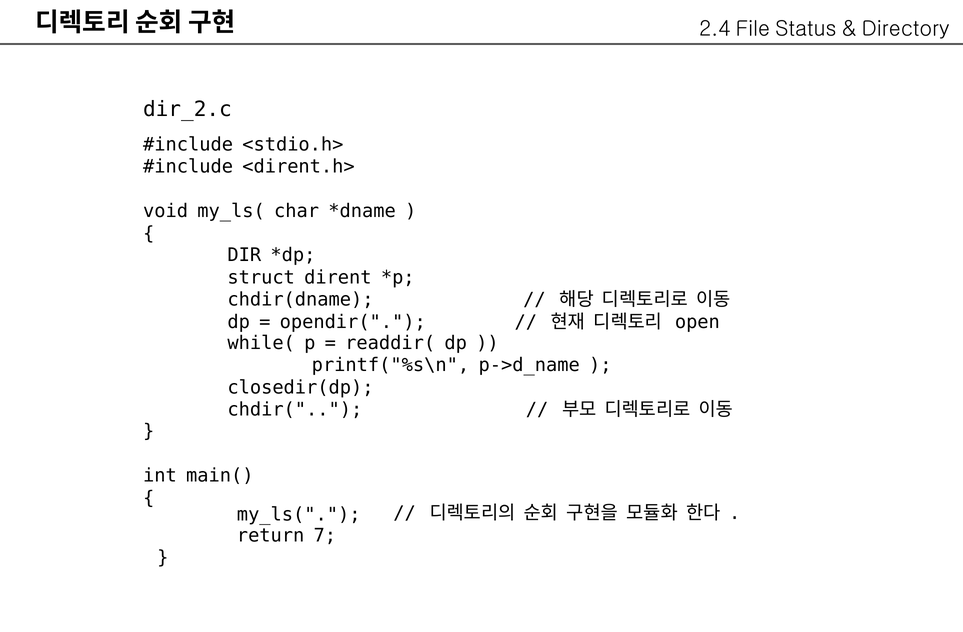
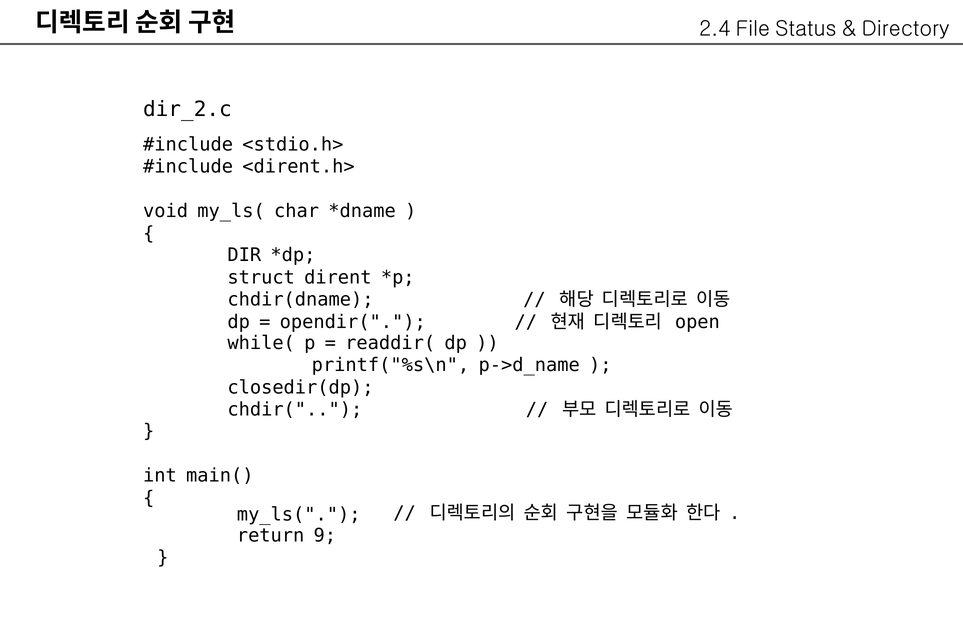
7: 7 -> 9 (325, 536)
